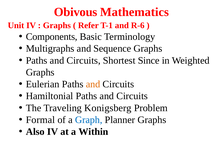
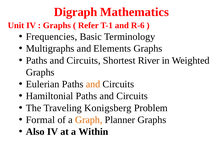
Obivous: Obivous -> Digraph (76, 12)
Components: Components -> Frequencies (52, 37)
Sequence: Sequence -> Elements (112, 49)
Since: Since -> River (149, 61)
Graph colour: blue -> orange (89, 120)
